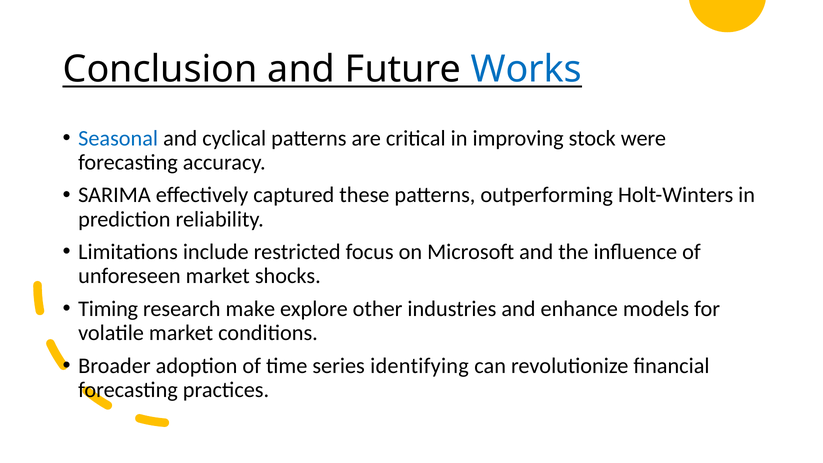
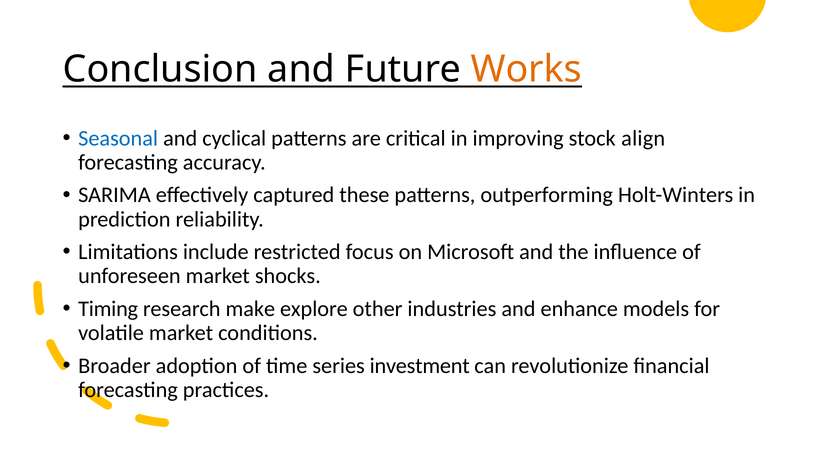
Works colour: blue -> orange (526, 69)
were: were -> align (643, 138)
identifying: identifying -> investment (420, 366)
